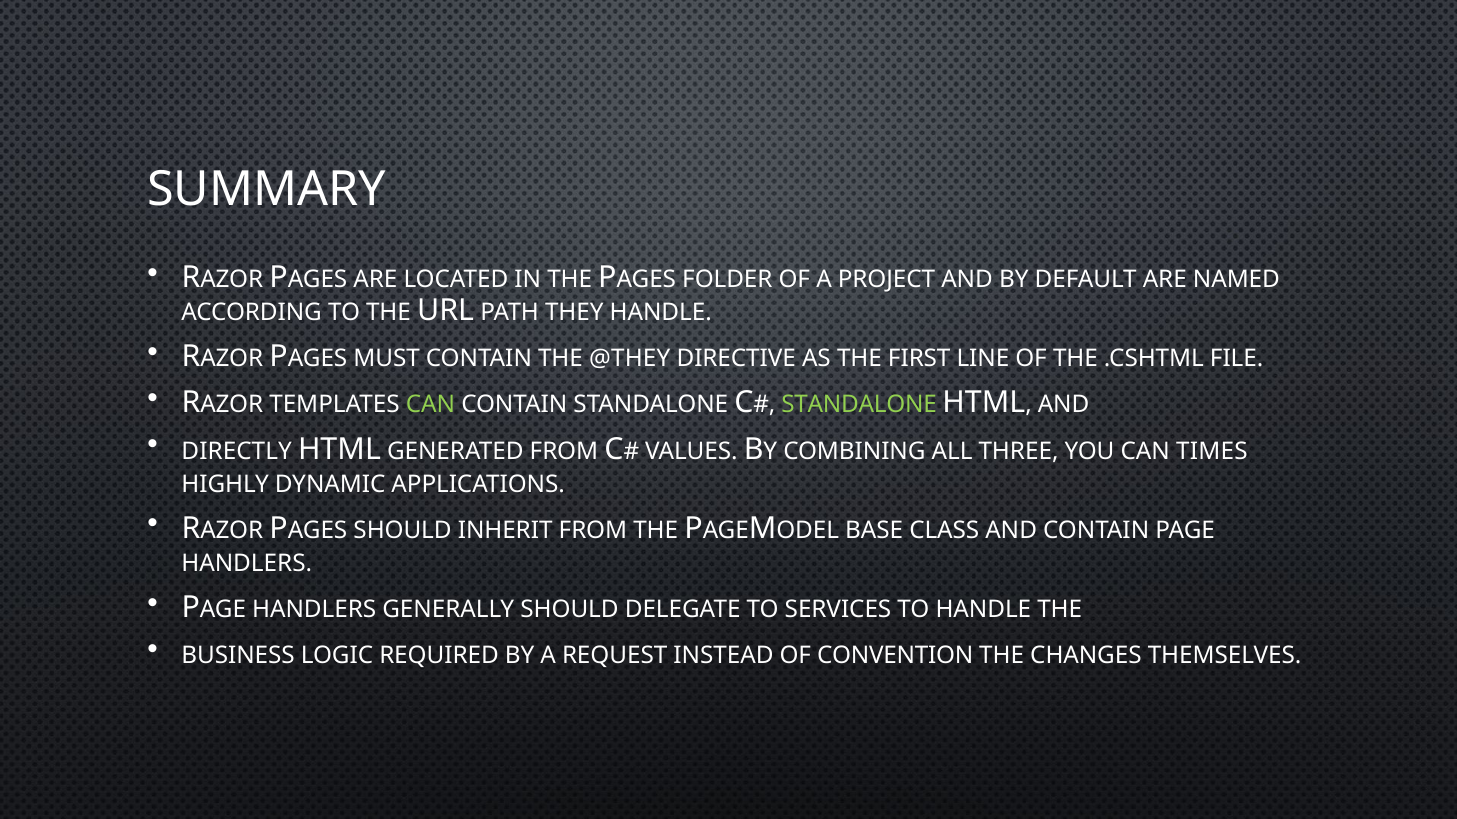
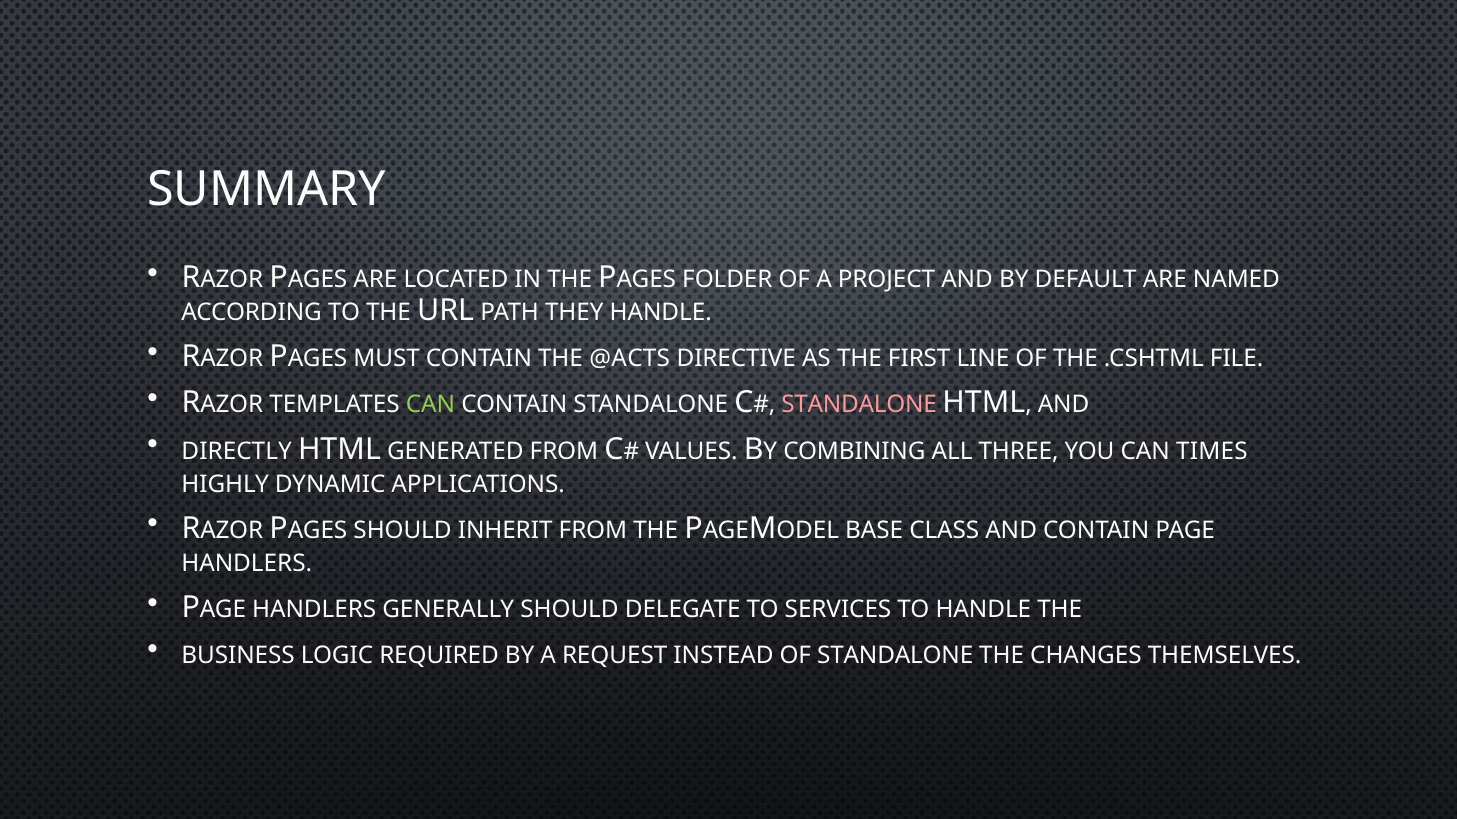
@THEY: @THEY -> @ACTS (630, 359)
STANDALONE colour: light green -> pink (859, 405)
OF CONVENTION: CONVENTION -> STANDALONE (895, 656)
